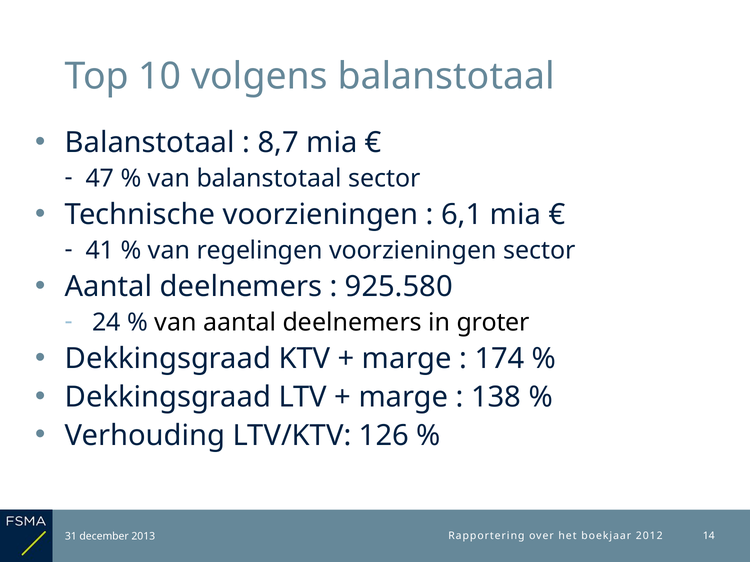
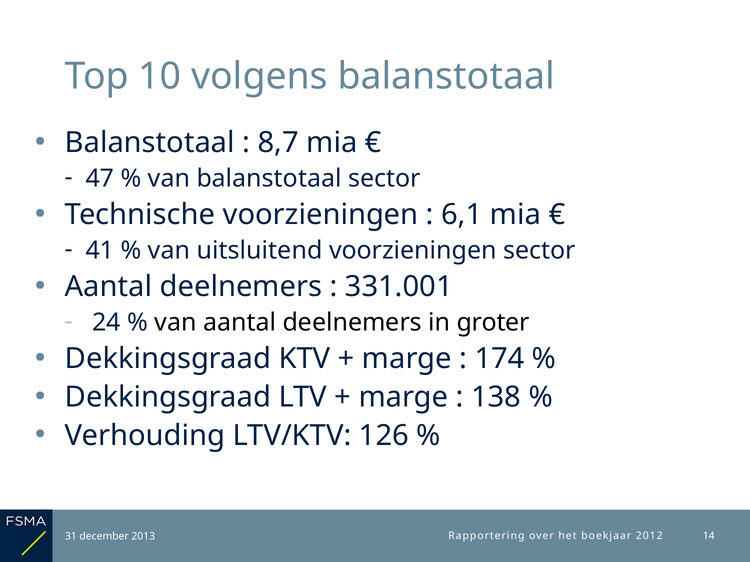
regelingen: regelingen -> uitsluitend (260, 251)
925.580: 925.580 -> 331.001 (399, 287)
